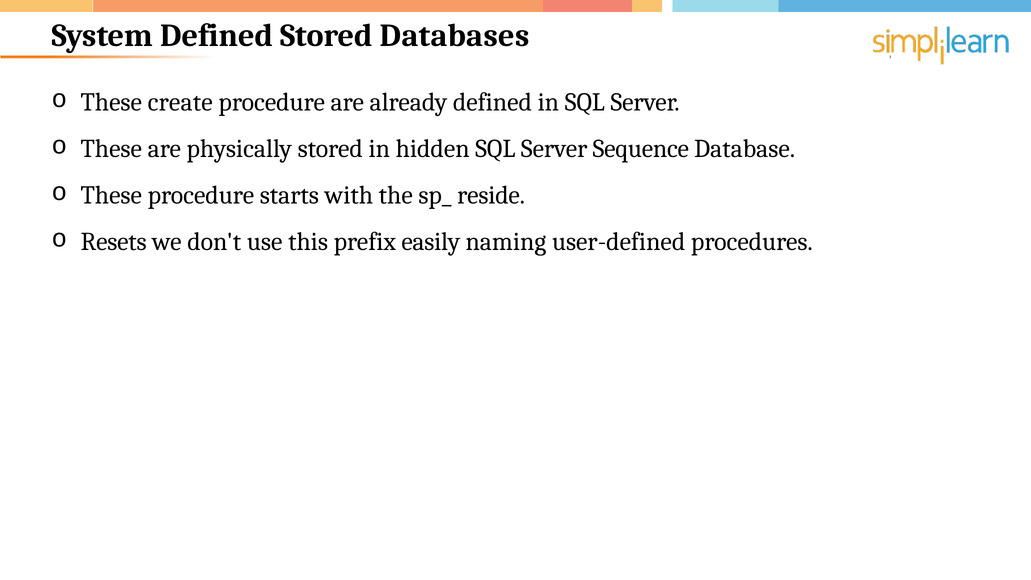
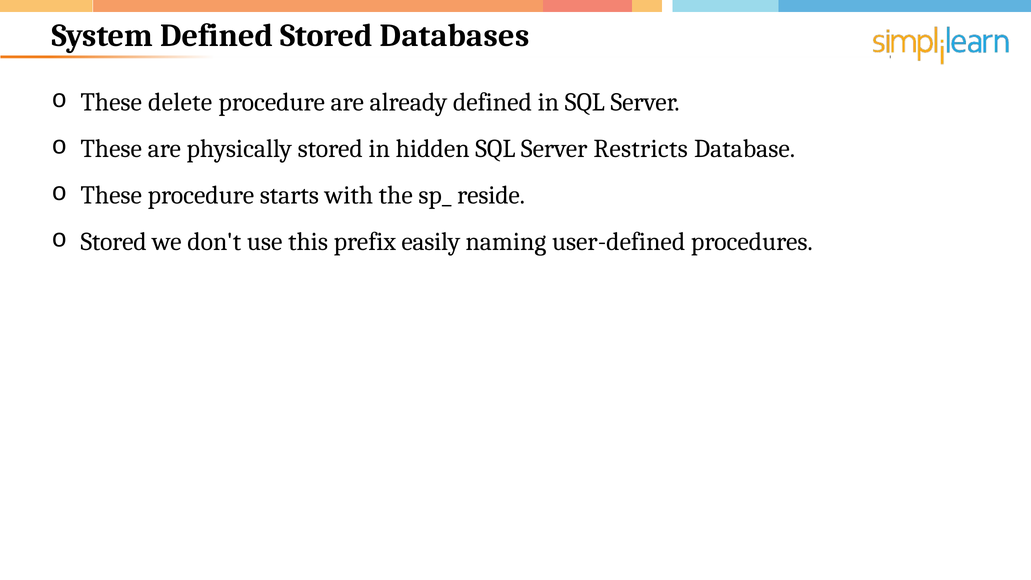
create: create -> delete (180, 102)
Sequence: Sequence -> Restricts (641, 149)
Resets: Resets -> Stored (114, 242)
